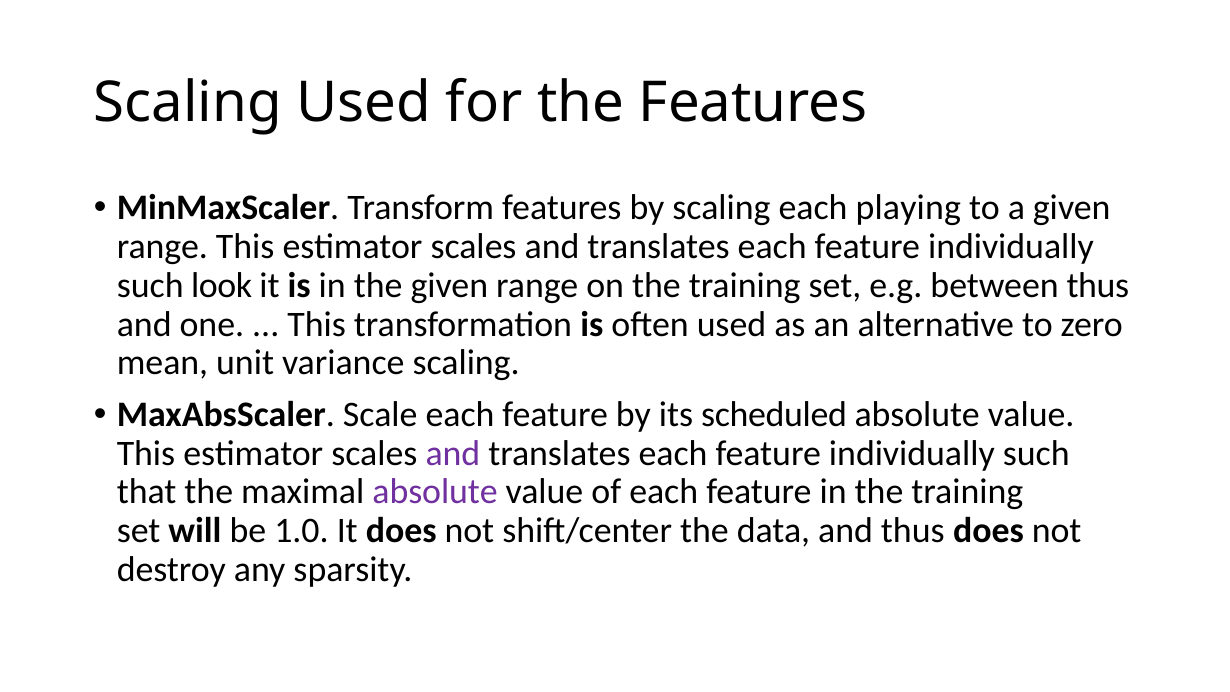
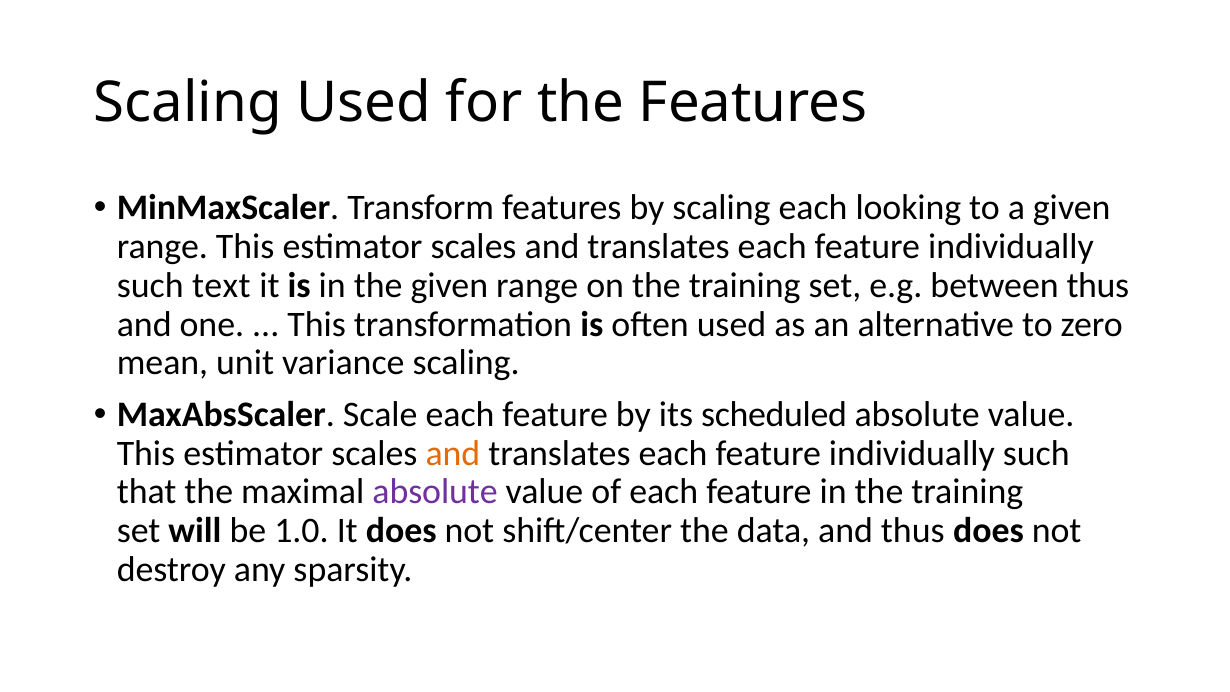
playing: playing -> looking (908, 208)
look: look -> text (221, 285)
and colour: purple -> orange (453, 453)
